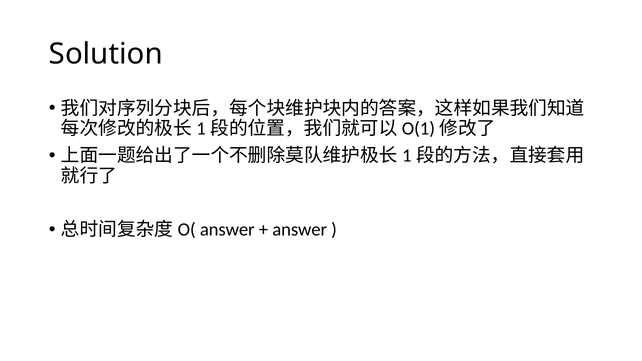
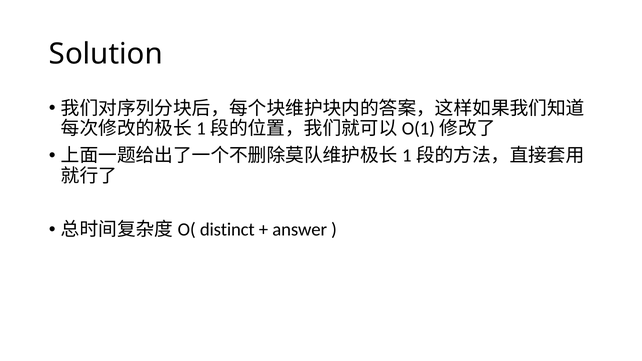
answer: answer -> distinct (227, 230)
